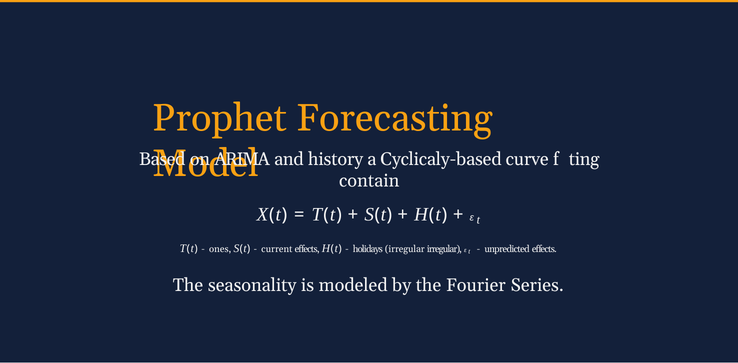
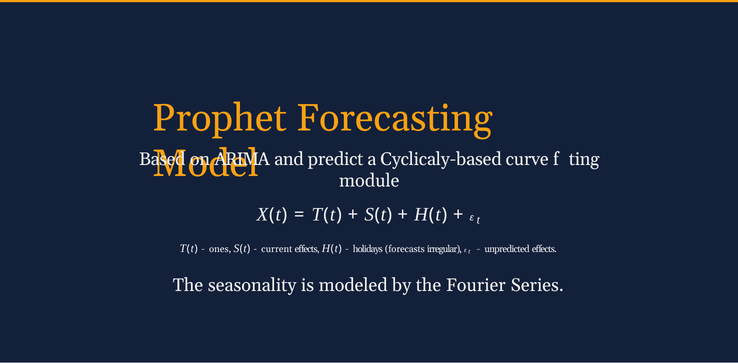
history: history -> predict (336, 159)
contain: contain -> module (369, 181)
holidays irregular: irregular -> forecasts (405, 249)
